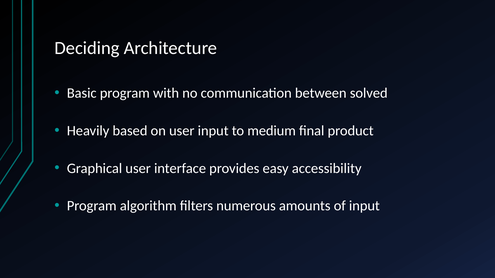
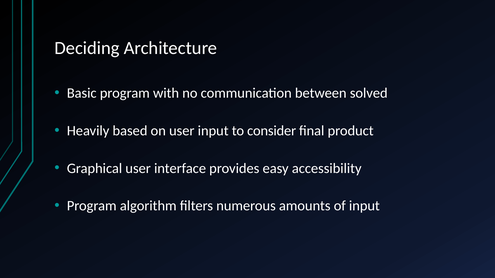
medium: medium -> consider (272, 131)
